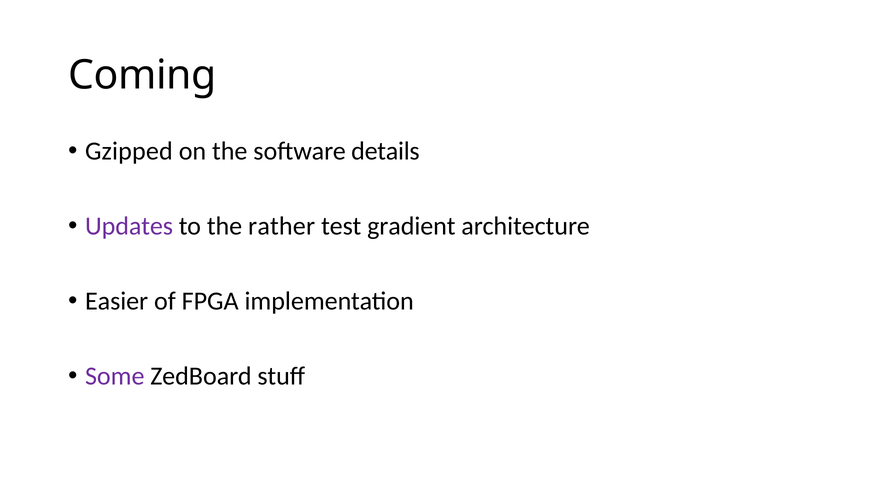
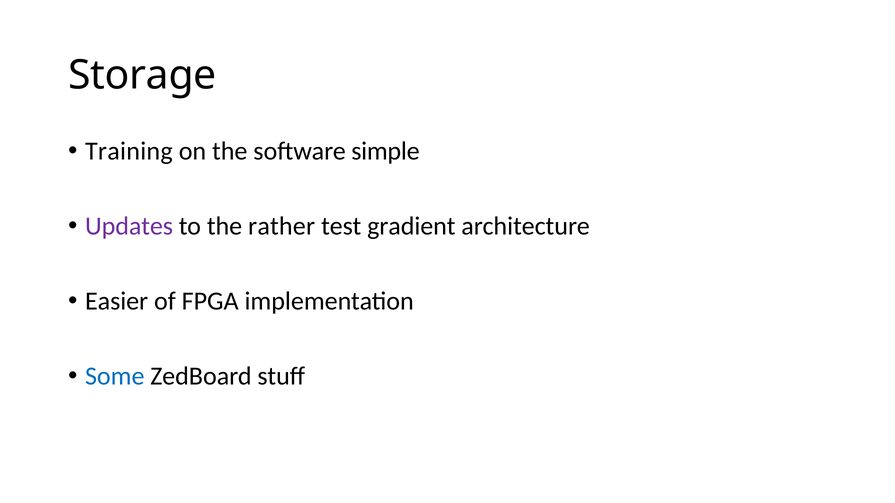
Coming: Coming -> Storage (142, 75)
Gzipped: Gzipped -> Training (129, 151)
details: details -> simple (385, 151)
Some colour: purple -> blue (115, 376)
